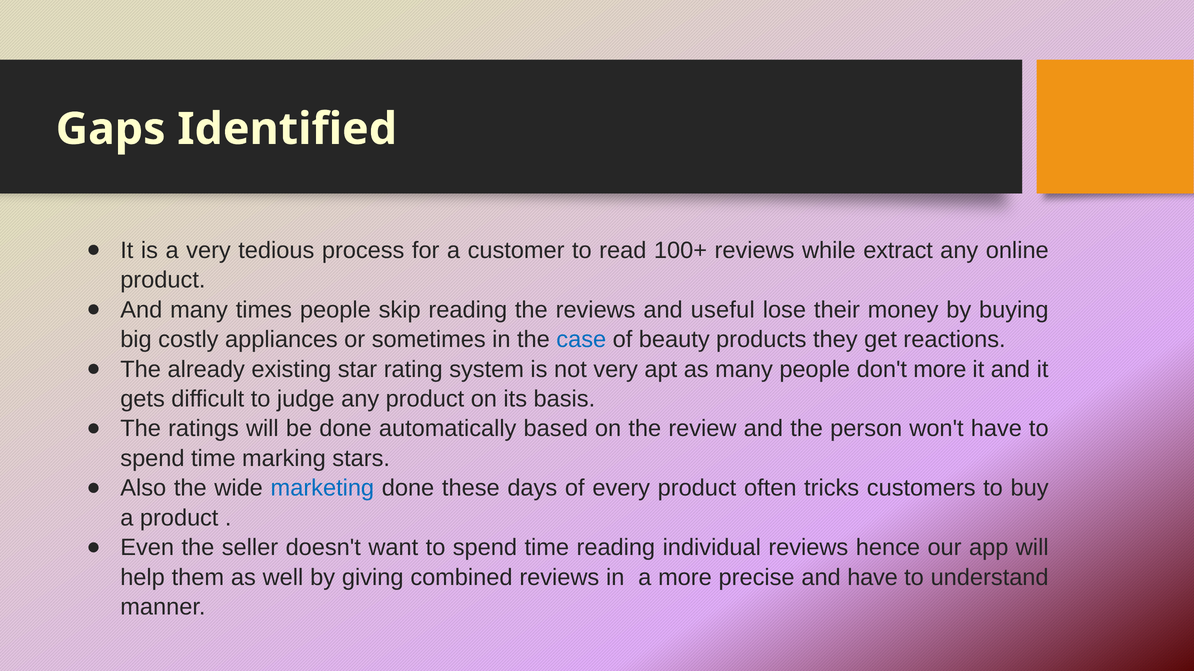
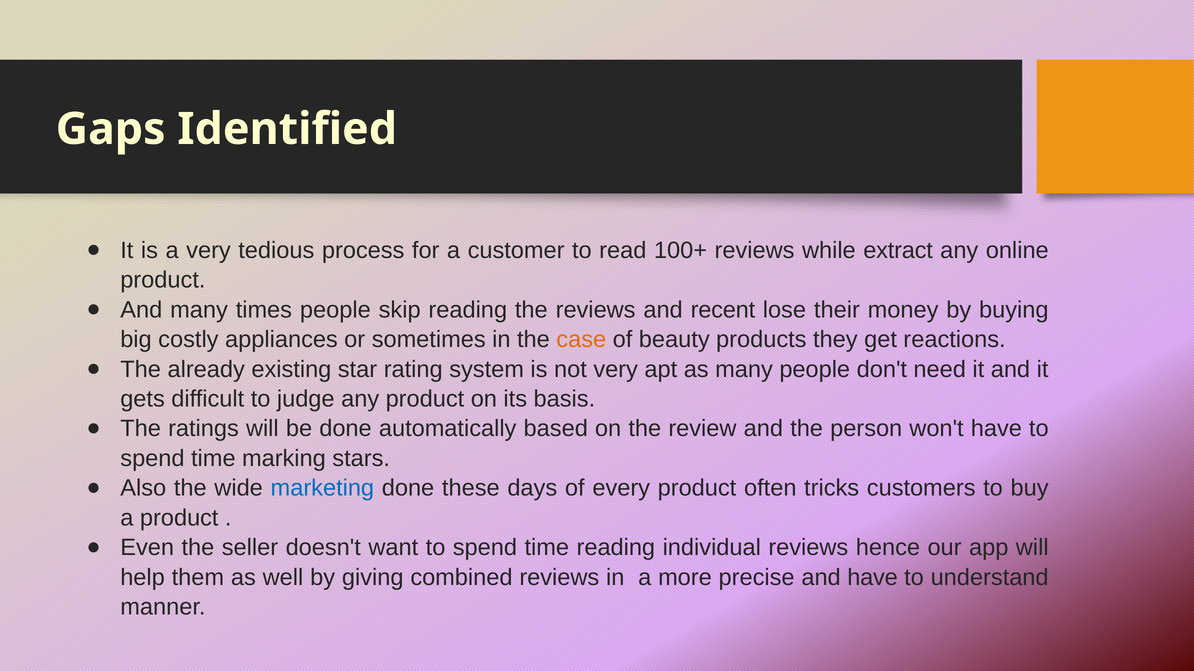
useful: useful -> recent (723, 310)
case colour: blue -> orange (581, 340)
don't more: more -> need (940, 370)
